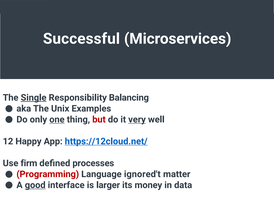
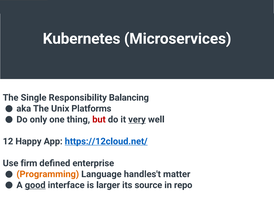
Successful: Successful -> Kubernetes (82, 39)
Single underline: present -> none (34, 98)
Examples: Examples -> Platforms (91, 109)
one underline: present -> none (57, 120)
processes: processes -> enterprise (93, 164)
Programming colour: red -> orange (48, 175)
ignored't: ignored't -> handles't (142, 175)
money: money -> source (148, 186)
data: data -> repo (183, 186)
